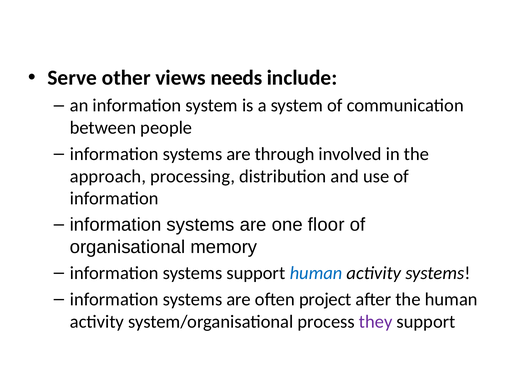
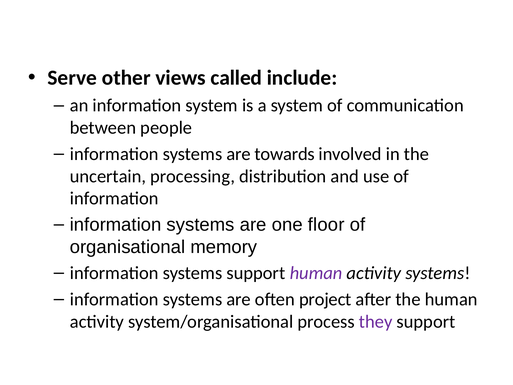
needs: needs -> called (236, 78)
through: through -> towards (285, 154)
approach: approach -> uncertain (108, 176)
human colour: blue -> purple (316, 273)
